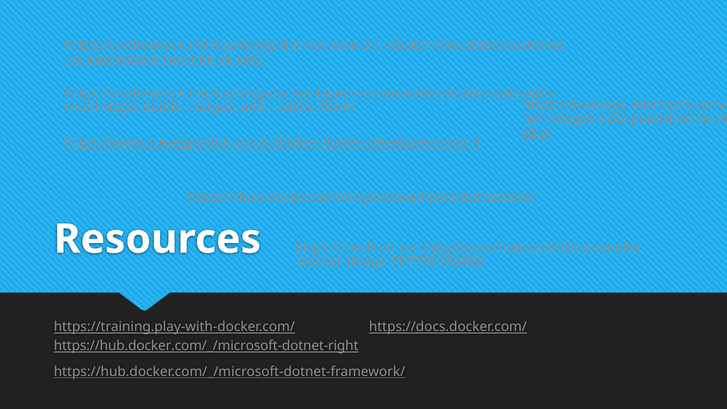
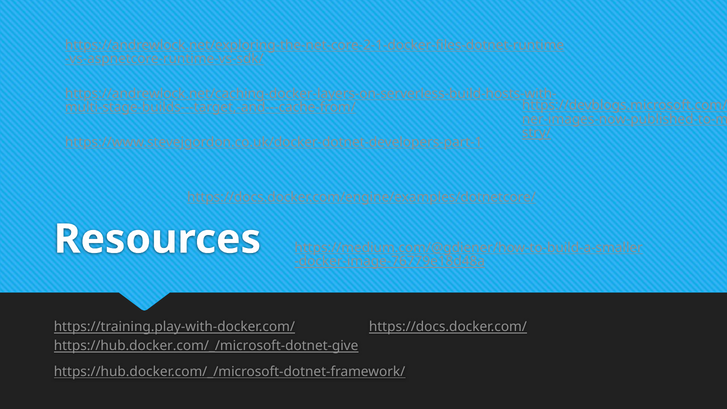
https://hub.docker.com/_/microsoft-dotnet-right: https://hub.docker.com/_/microsoft-dotnet-right -> https://hub.docker.com/_/microsoft-dotnet-give (206, 346)
